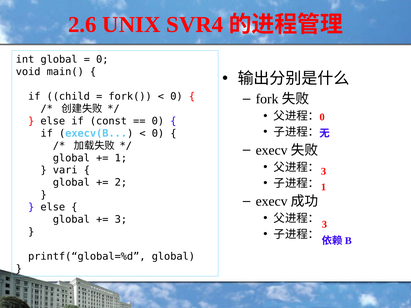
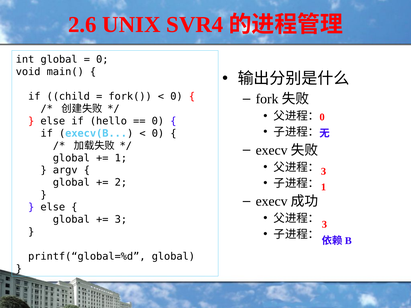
const: const -> hello (108, 121)
vari: vari -> argv (65, 170)
